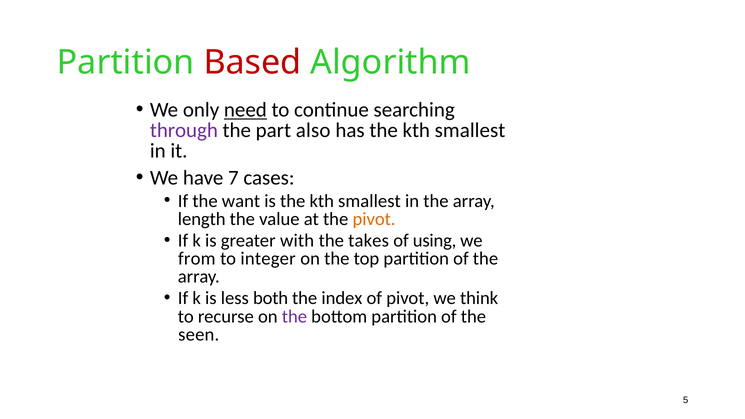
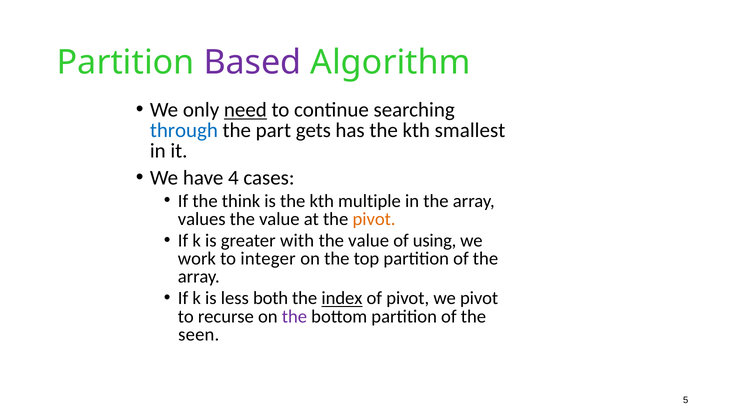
Based colour: red -> purple (252, 63)
through colour: purple -> blue (184, 130)
also: also -> gets (313, 130)
7: 7 -> 4 (233, 178)
want: want -> think (241, 201)
is the kth smallest: smallest -> multiple (369, 201)
length: length -> values (202, 219)
takes: takes -> value (369, 241)
from: from -> work (197, 259)
index underline: none -> present (342, 298)
we think: think -> pivot (479, 298)
